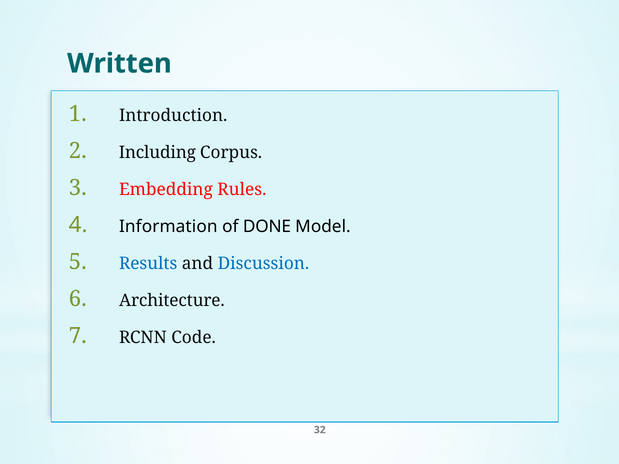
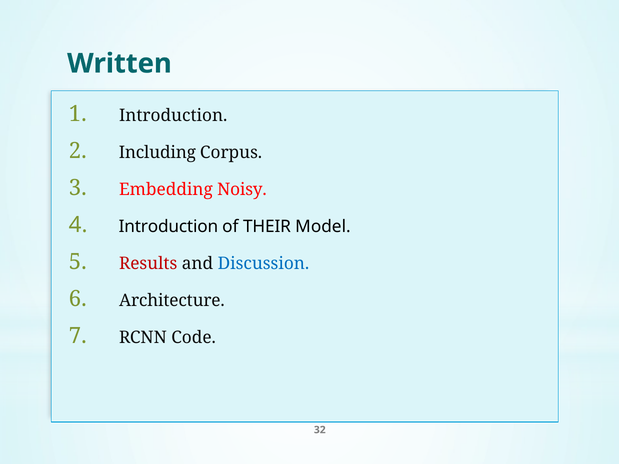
Rules: Rules -> Noisy (242, 190)
Information: Information -> Introduction (168, 227)
DONE: DONE -> THEIR (267, 227)
Results colour: blue -> red (148, 264)
